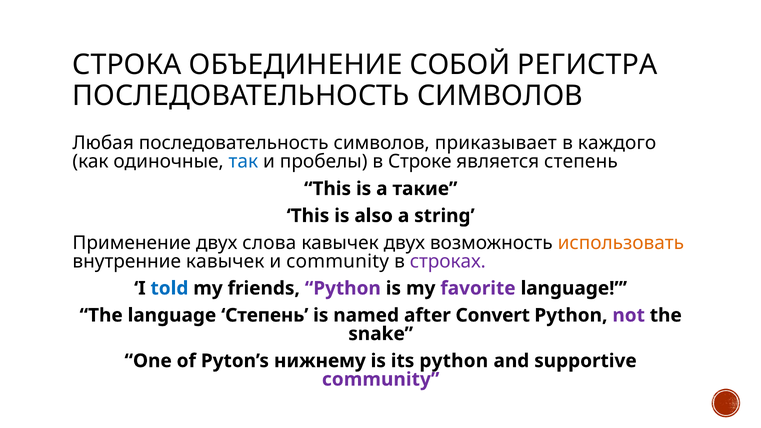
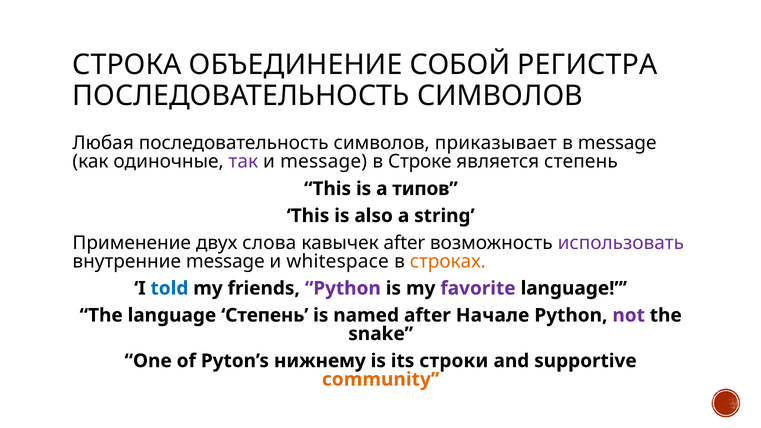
в каждого: каждого -> message (617, 143)
так colour: blue -> purple (243, 162)
и пробелы: пробелы -> message (324, 162)
такие: такие -> типов (425, 189)
кавычек двух: двух -> after (404, 243)
использовать colour: orange -> purple (621, 243)
внутренние кавычек: кавычек -> message (225, 261)
и community: community -> whitespace (338, 261)
строках colour: purple -> orange (448, 261)
Convert: Convert -> Начале (493, 315)
its python: python -> строки (454, 361)
community colour: purple -> orange (381, 379)
